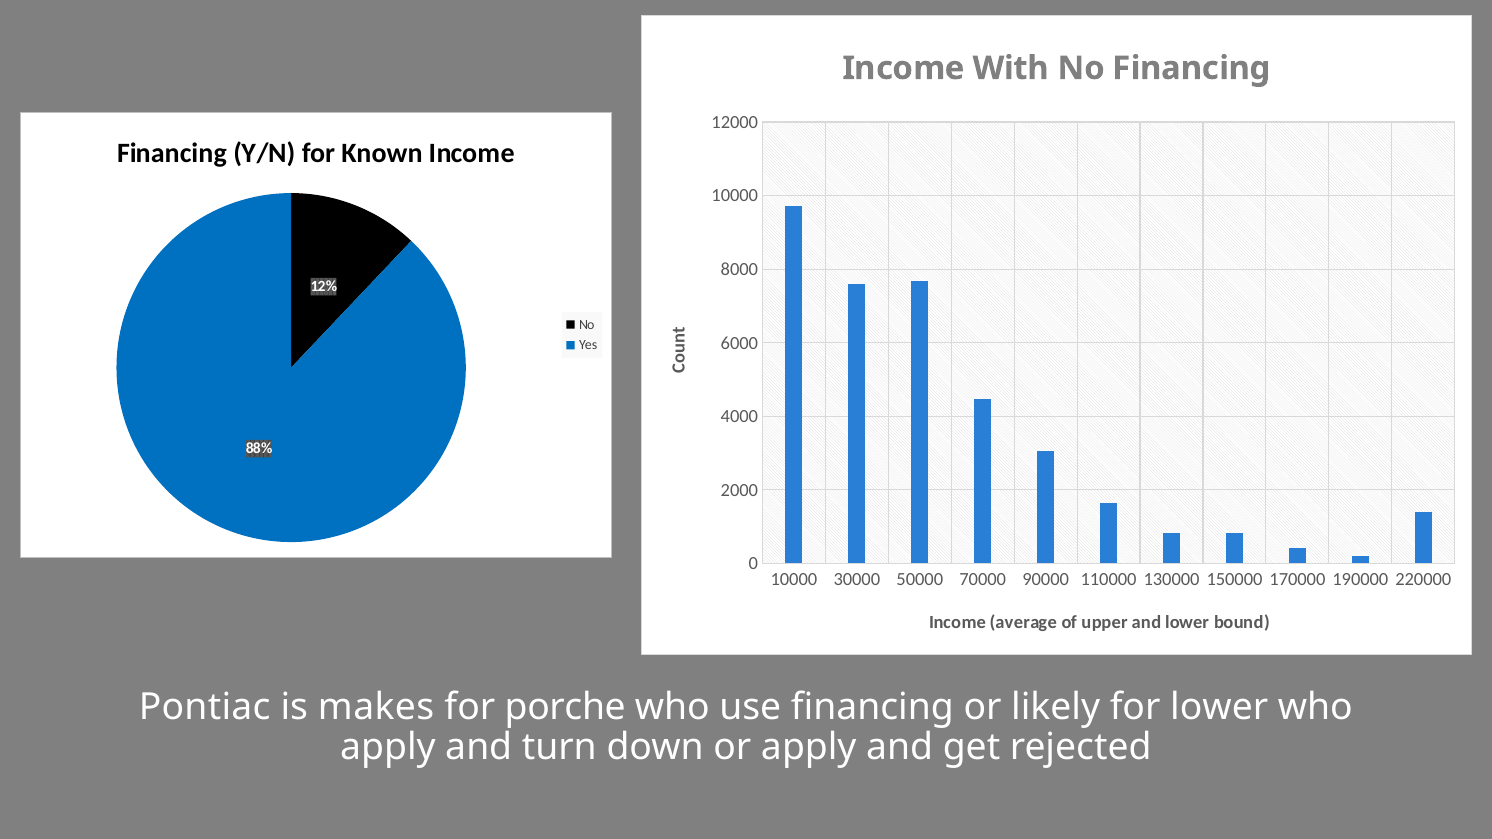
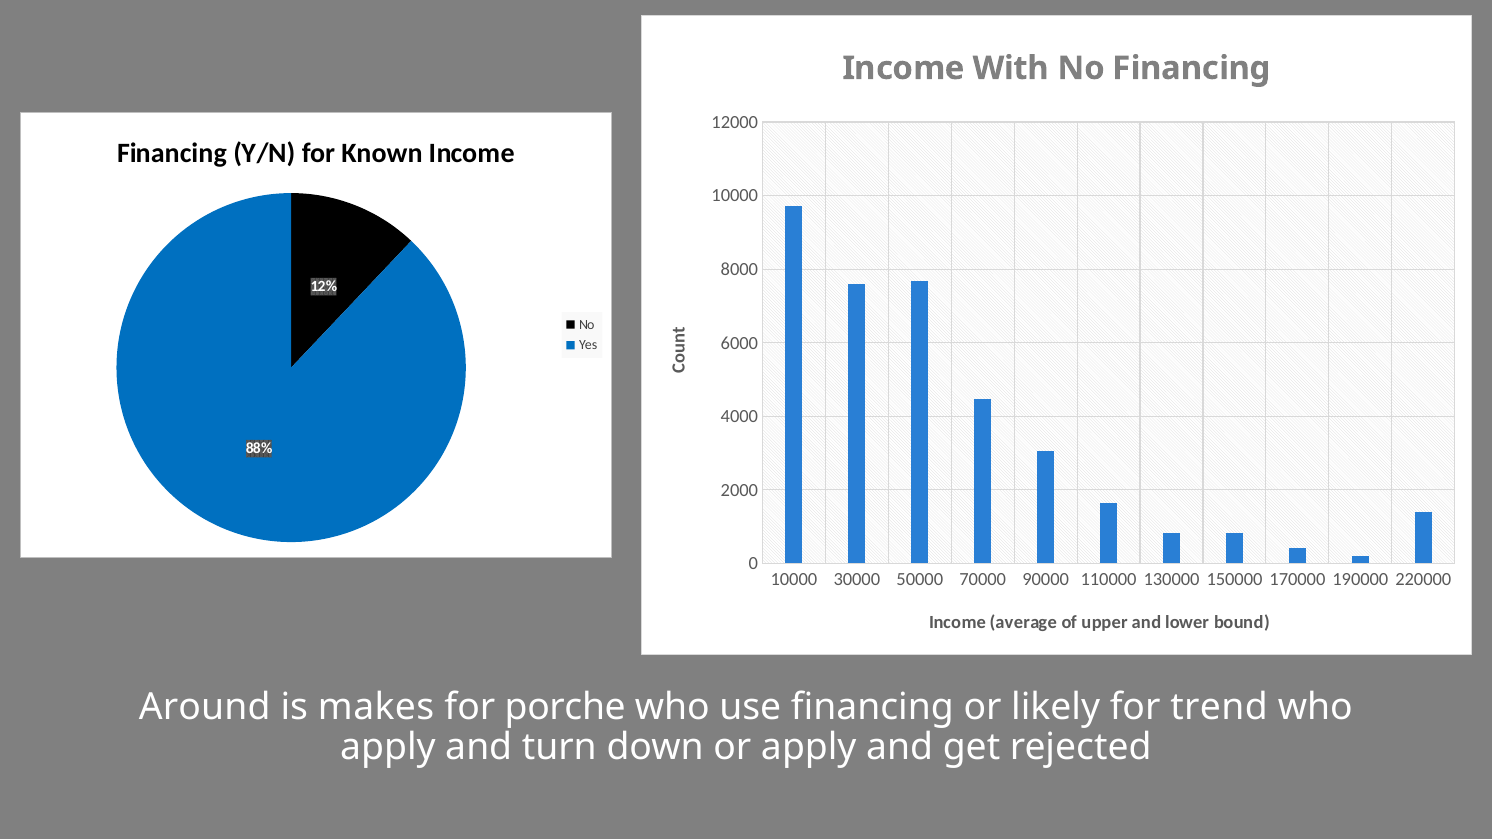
Pontiac: Pontiac -> Around (205, 707)
for lower: lower -> trend (1219, 707)
